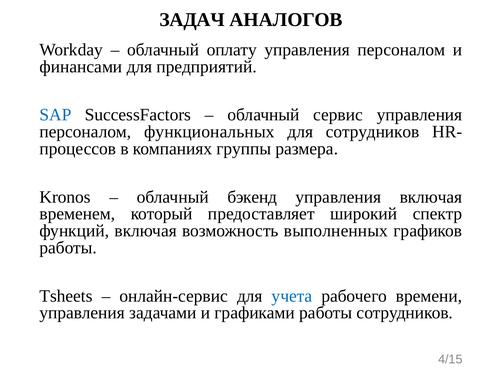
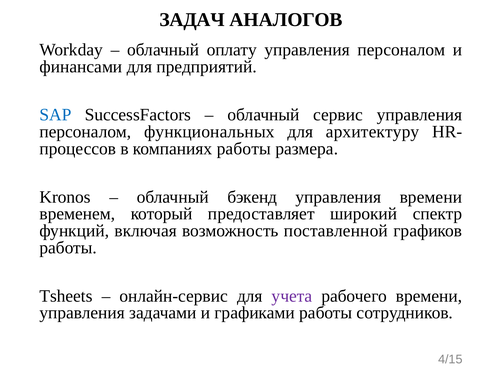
для сотрудников: сотрудников -> архитектуру (373, 132)
компаниях группы: группы -> работы (244, 149)
управления включая: включая -> времени (431, 197)
выполненных: выполненных -> поставленной (336, 231)
учета colour: blue -> purple (292, 296)
